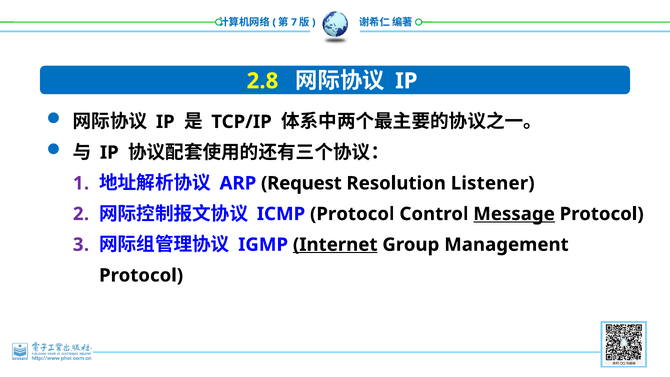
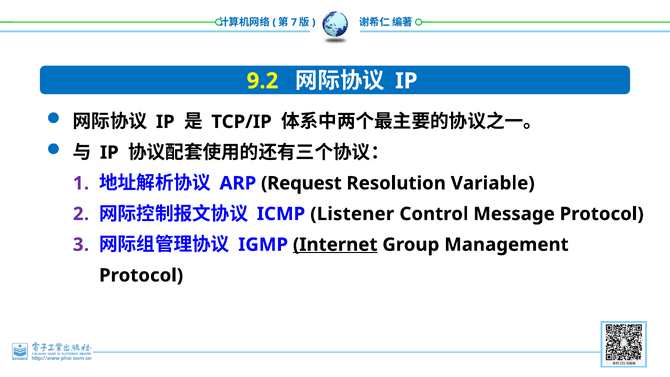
2.8: 2.8 -> 9.2 (262, 81)
Listener: Listener -> Variable (493, 183)
ICMP Protocol: Protocol -> Listener (352, 214)
Message underline: present -> none (514, 214)
